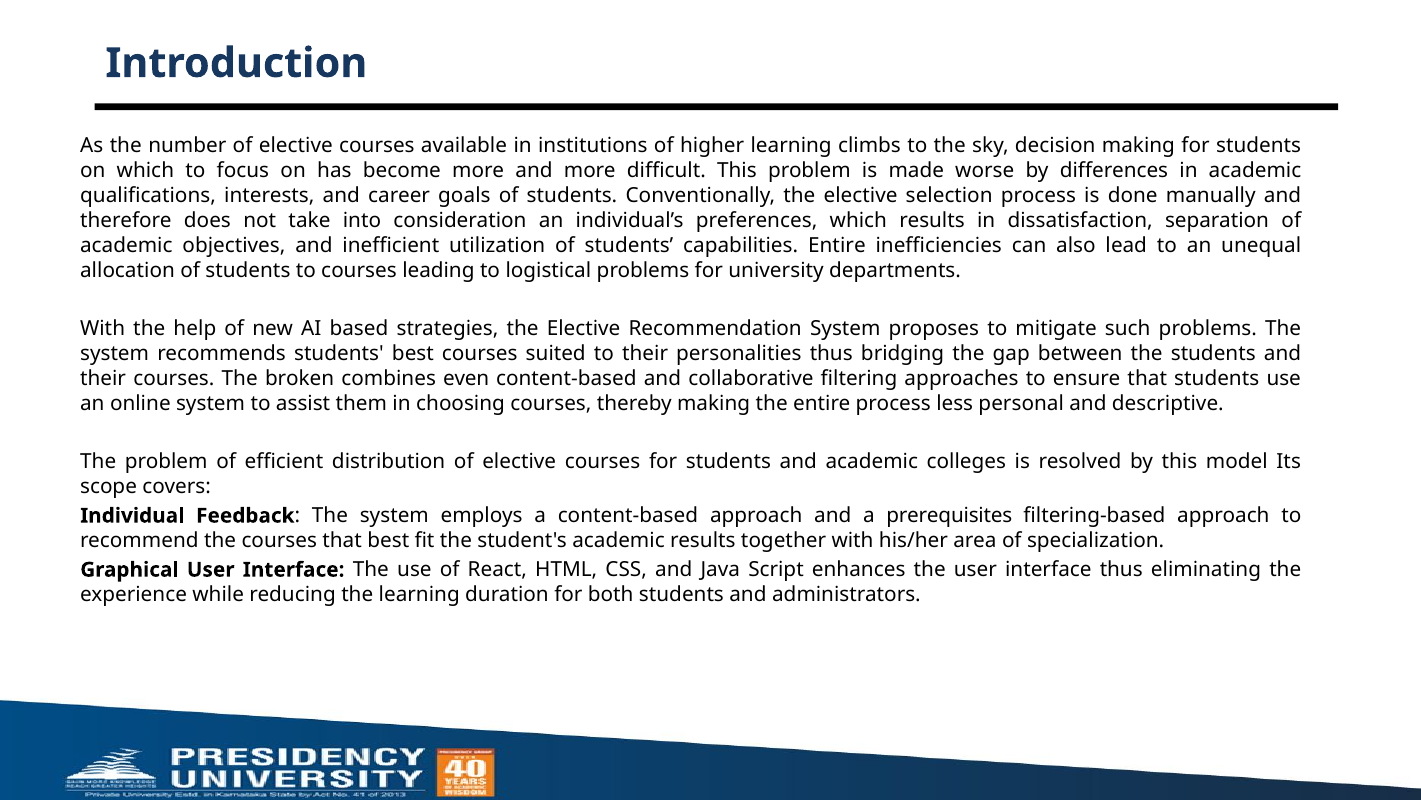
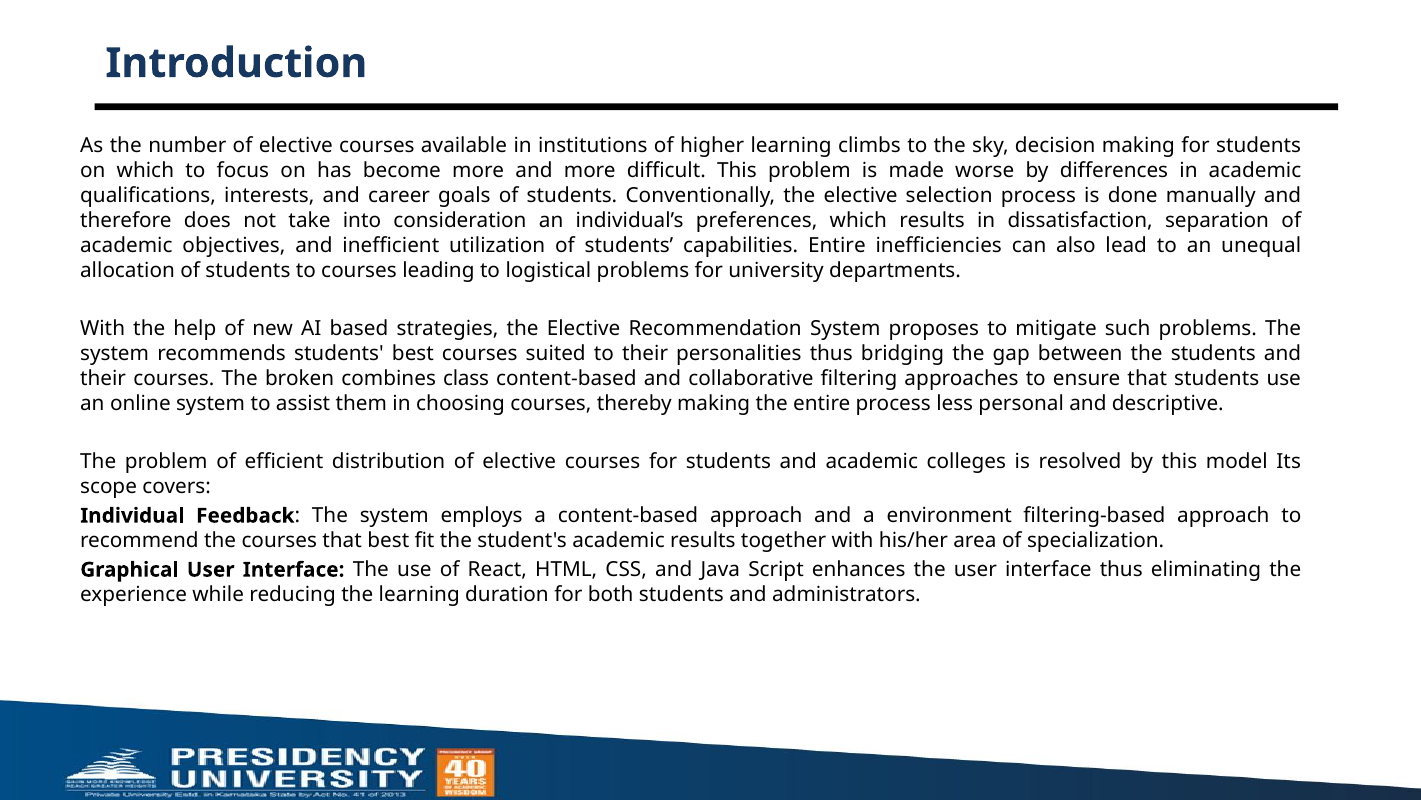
even: even -> class (466, 378)
prerequisites: prerequisites -> environment (949, 515)
